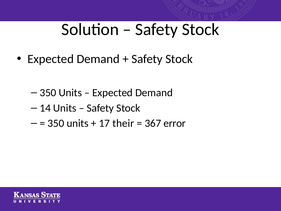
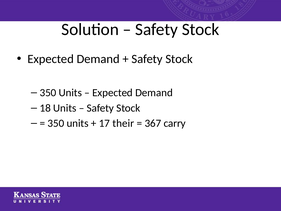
14: 14 -> 18 (45, 108)
error: error -> carry (175, 123)
